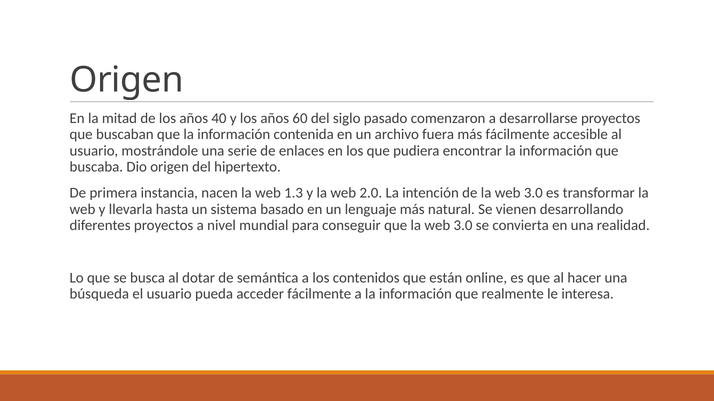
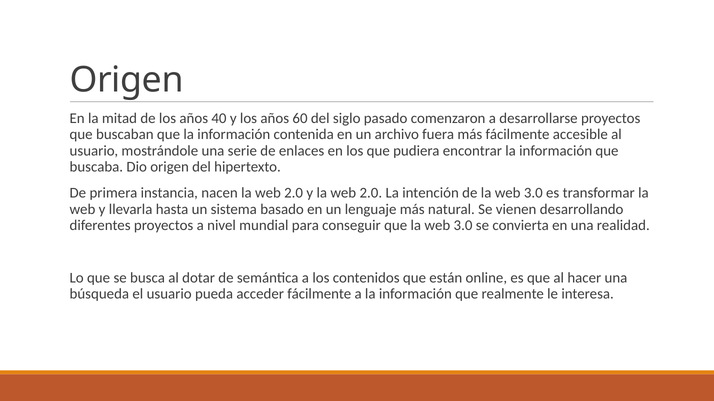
nacen la web 1.3: 1.3 -> 2.0 (294, 193)
